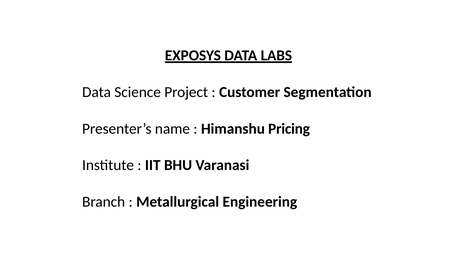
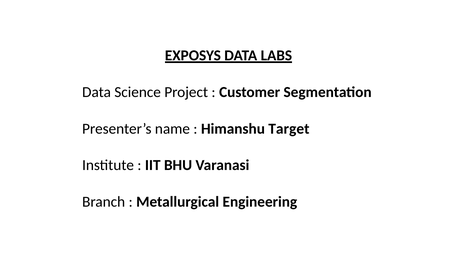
Pricing: Pricing -> Target (289, 129)
